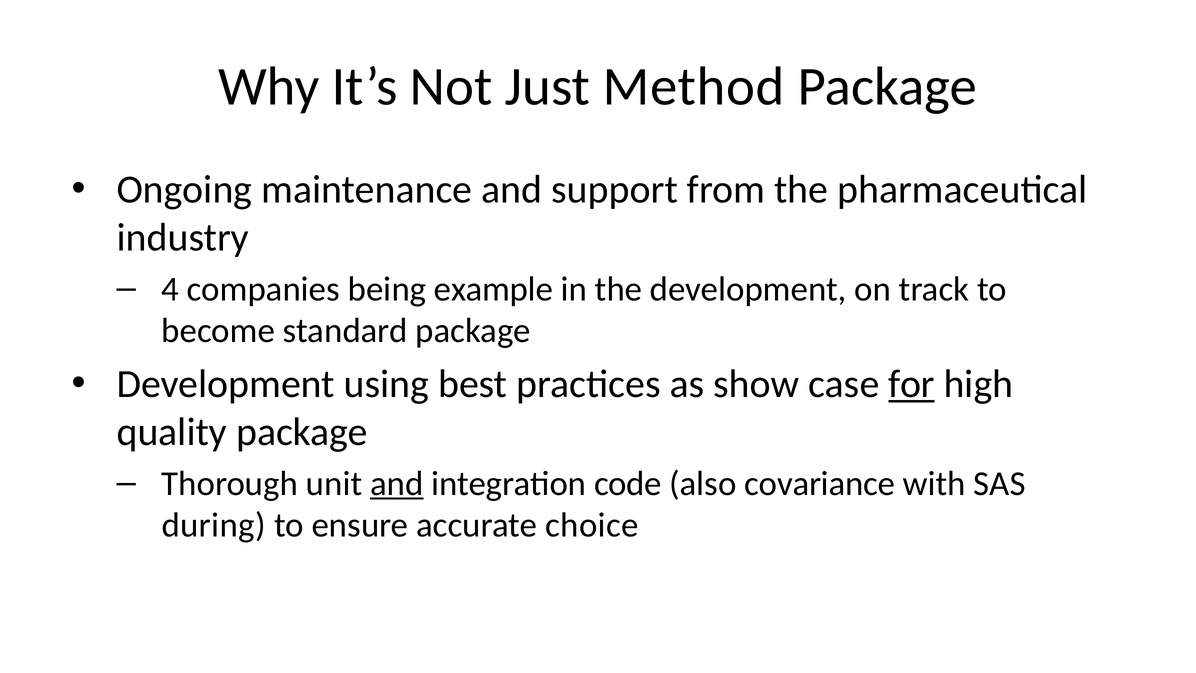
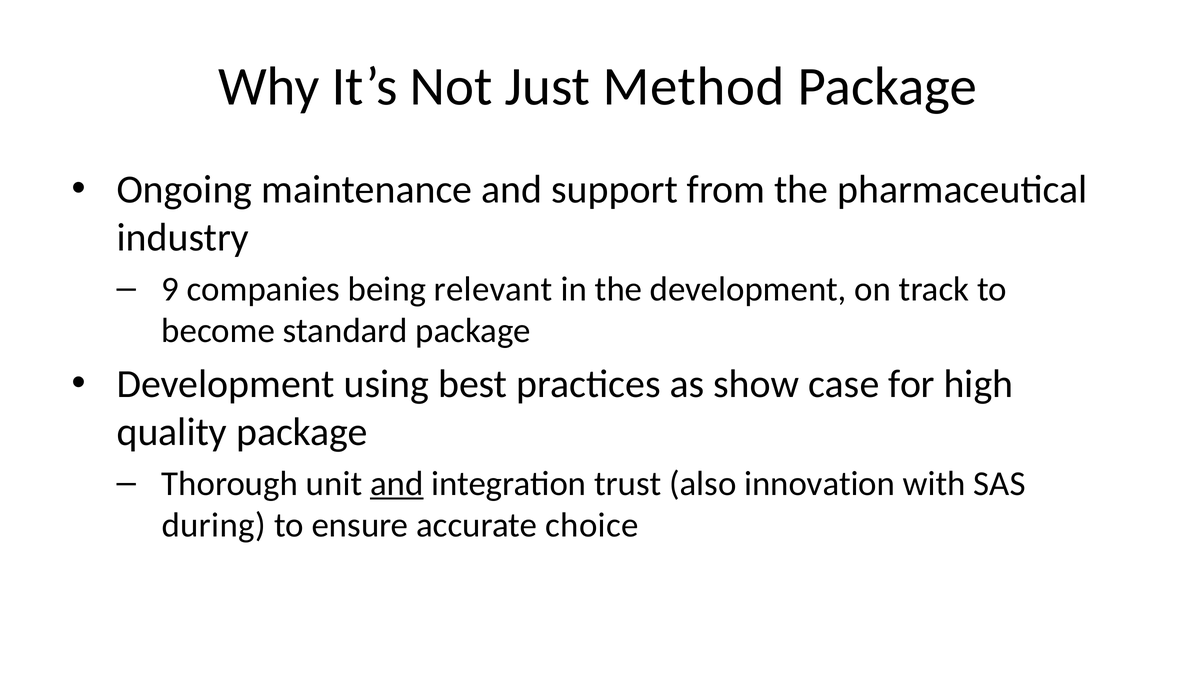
4: 4 -> 9 (170, 289)
example: example -> relevant (493, 289)
for underline: present -> none (912, 384)
code: code -> trust (628, 483)
covariance: covariance -> innovation (820, 483)
